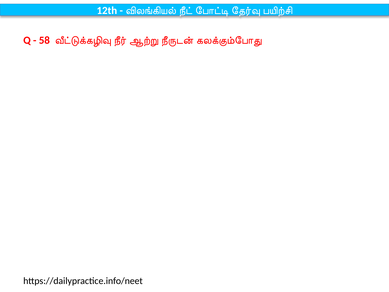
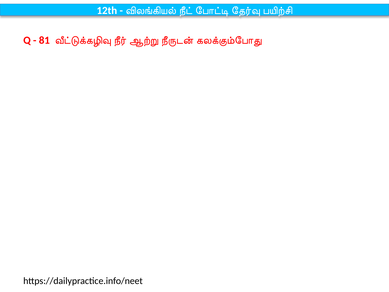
58: 58 -> 81 (44, 40)
